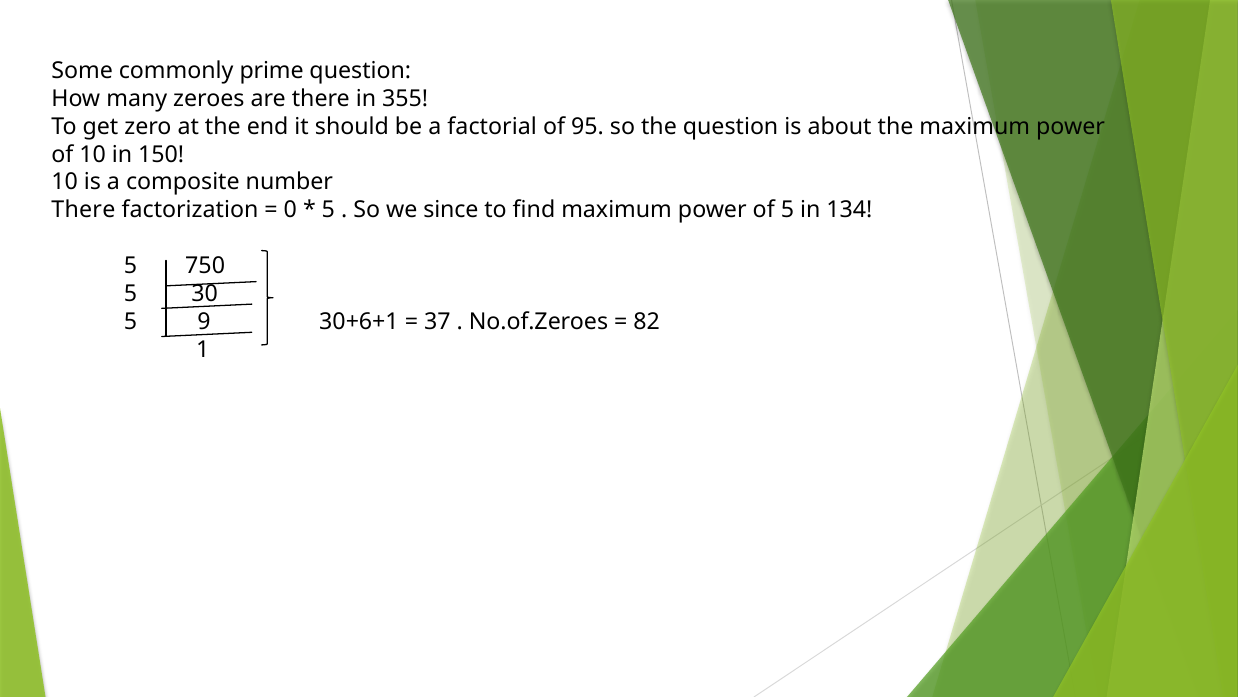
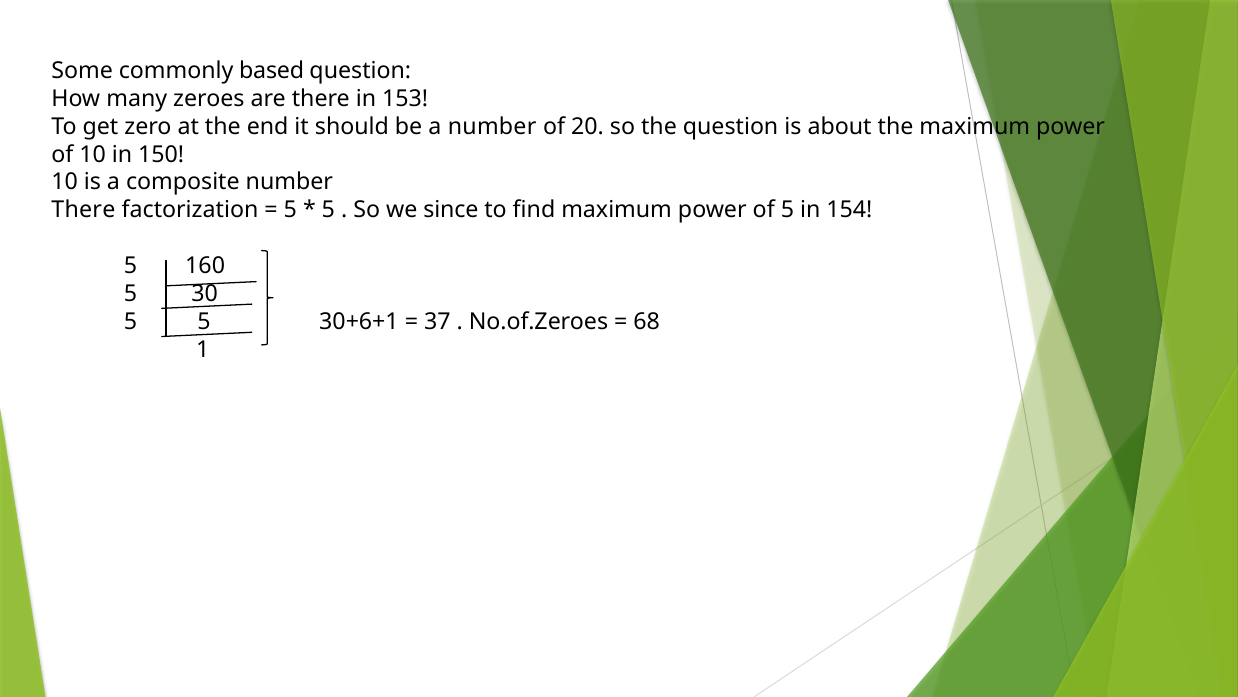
prime: prime -> based (272, 71)
355: 355 -> 153 (405, 99)
a factorial: factorial -> number (492, 126)
95: 95 -> 20 (587, 126)
0: 0 -> 5 (290, 210)
134: 134 -> 154 (849, 210)
750: 750 -> 160 (205, 266)
5 9: 9 -> 5 (204, 321)
82: 82 -> 68 (647, 321)
